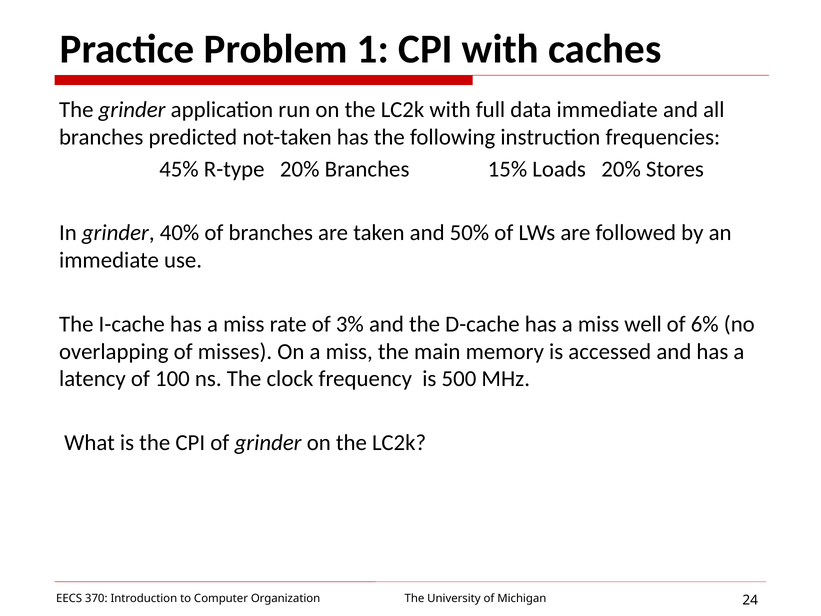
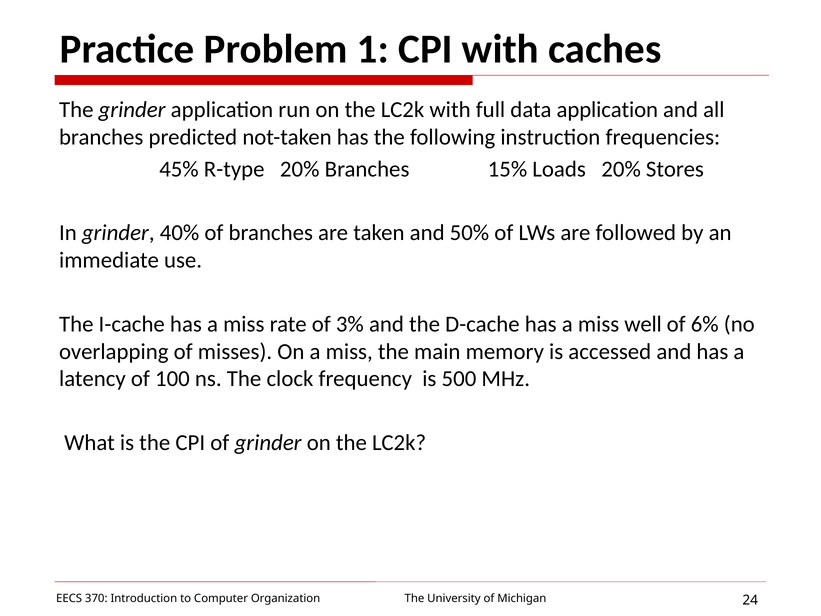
data immediate: immediate -> application (607, 110)
